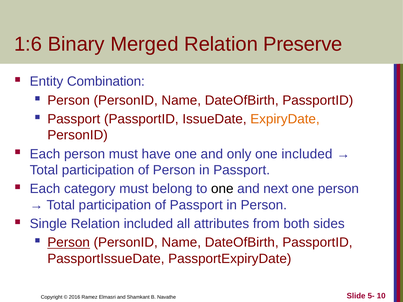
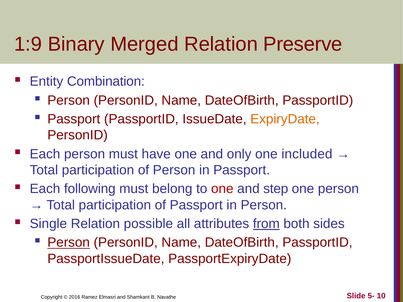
1:6: 1:6 -> 1:9 (28, 44)
category: category -> following (90, 189)
one colour: black -> red (222, 189)
next: next -> step (276, 189)
Relation included: included -> possible (148, 224)
from underline: none -> present (266, 224)
